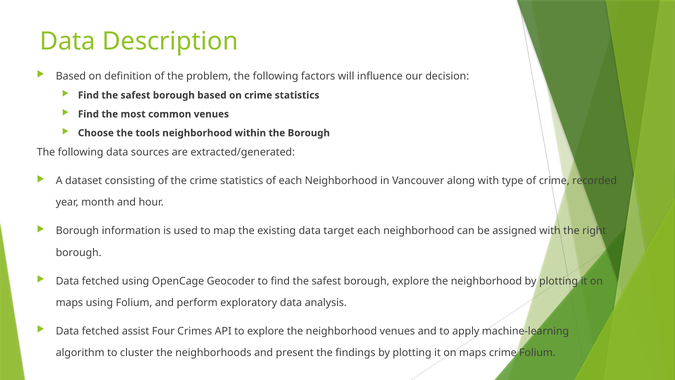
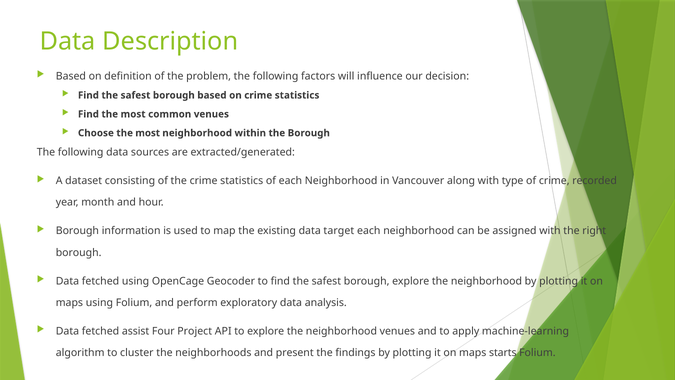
Choose the tools: tools -> most (148, 133)
Crimes: Crimes -> Project (195, 331)
maps crime: crime -> starts (503, 352)
